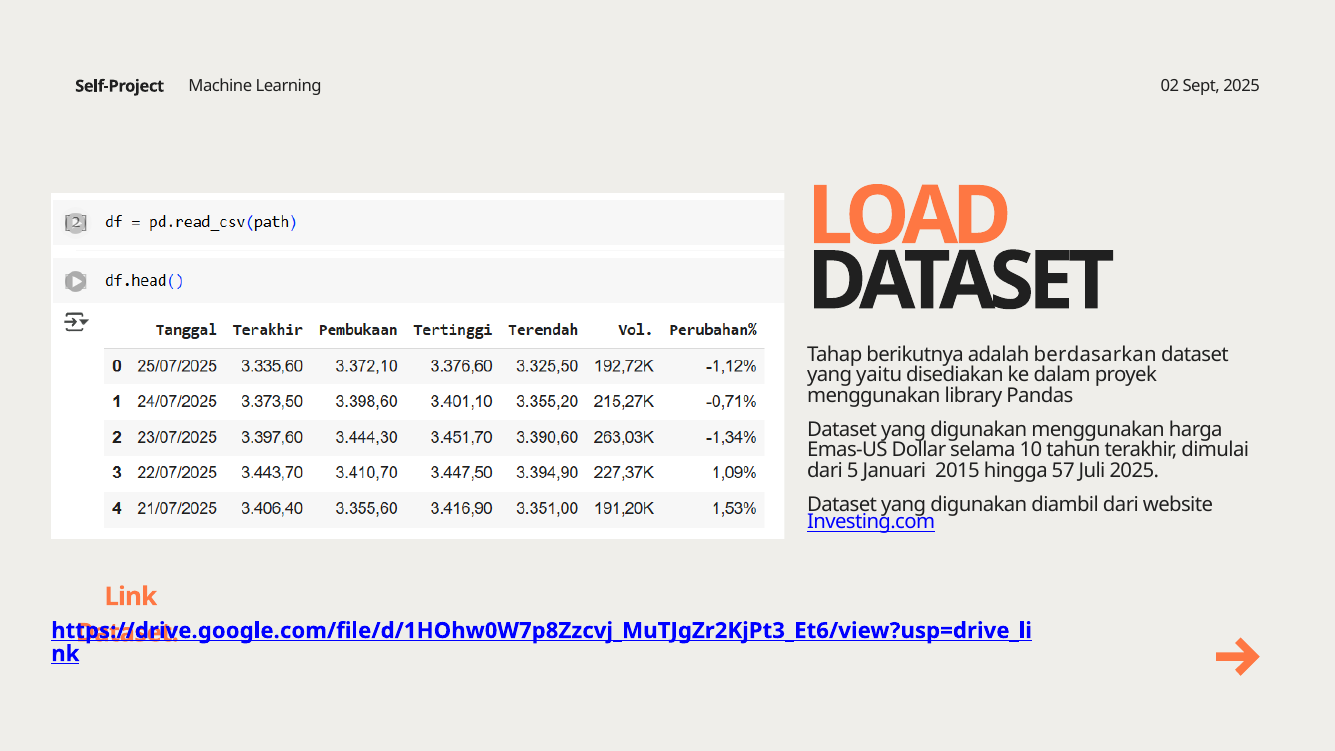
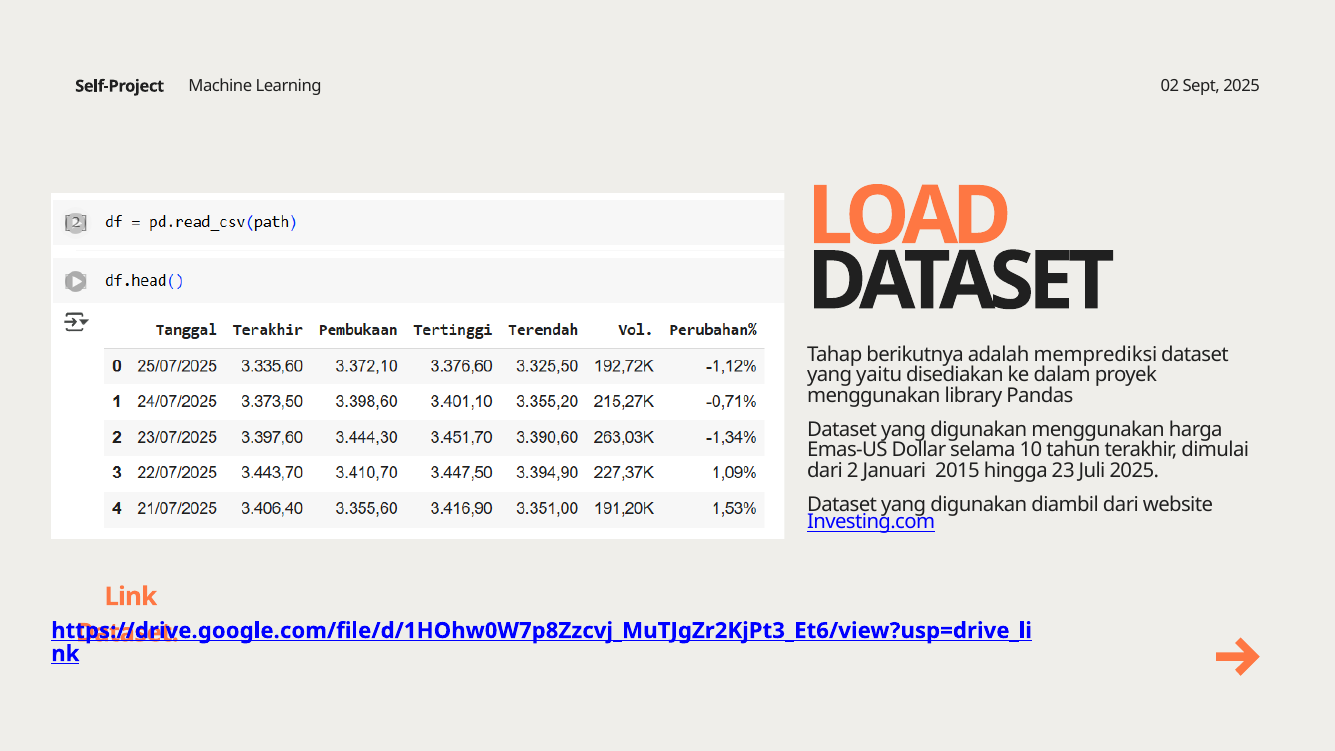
berdasarkan: berdasarkan -> memprediksi (1095, 355)
5: 5 -> 2 (853, 471)
57: 57 -> 23 (1063, 471)
